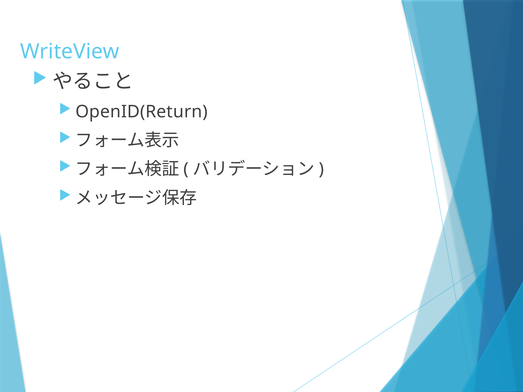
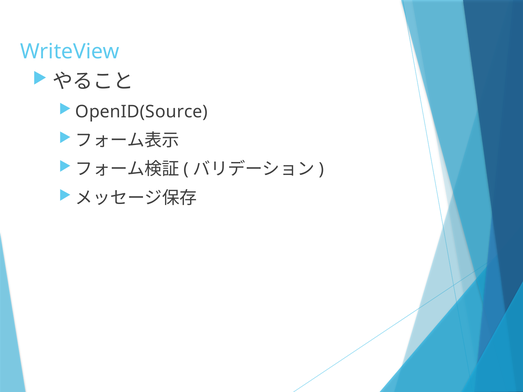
OpenID(Return: OpenID(Return -> OpenID(Source (142, 112)
